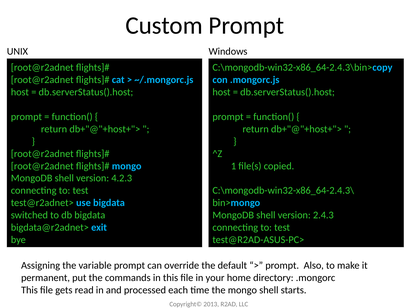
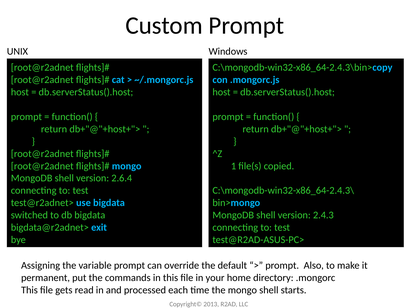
4.2.3: 4.2.3 -> 2.6.4 (122, 178)
